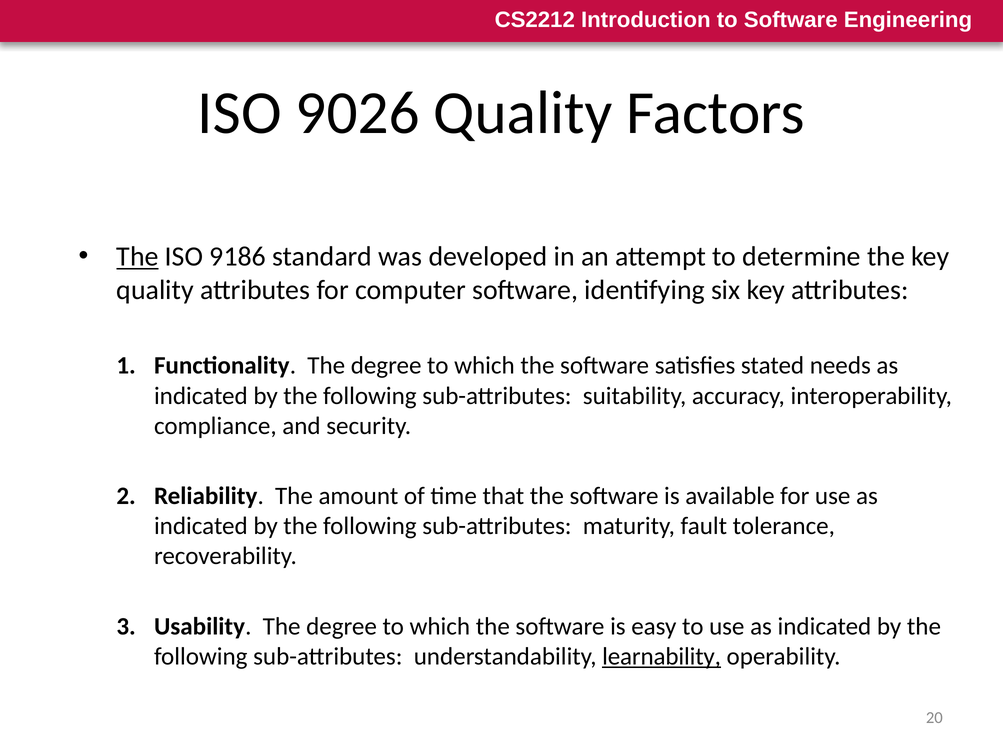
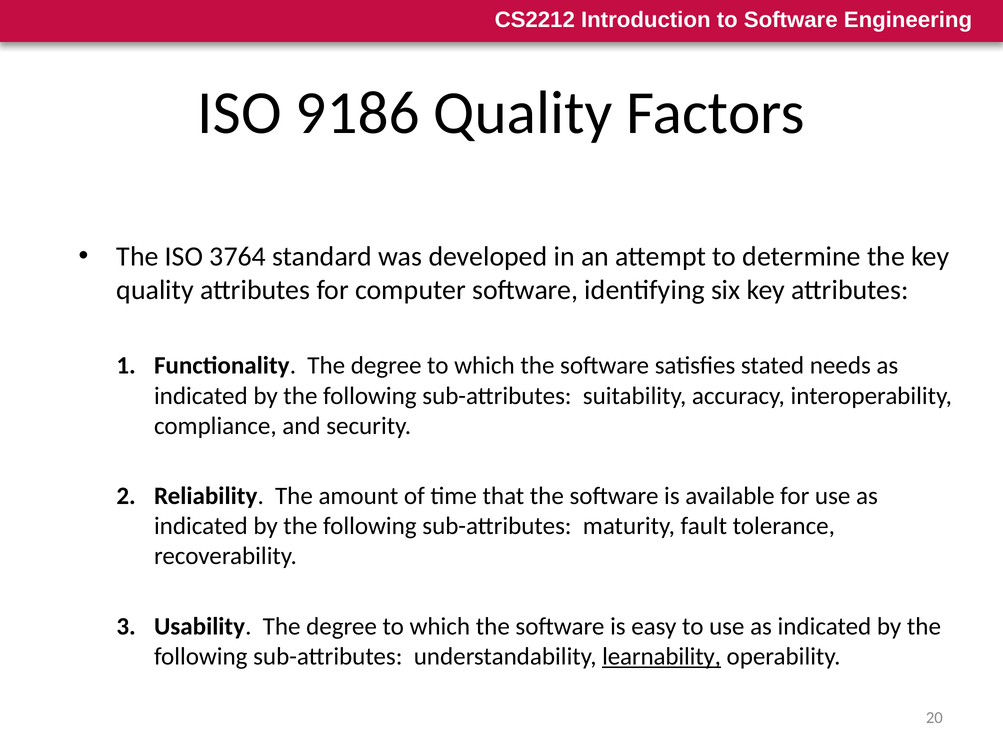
9026: 9026 -> 9186 (358, 113)
The underline: present -> none (137, 257)
9186: 9186 -> 3764 (238, 257)
